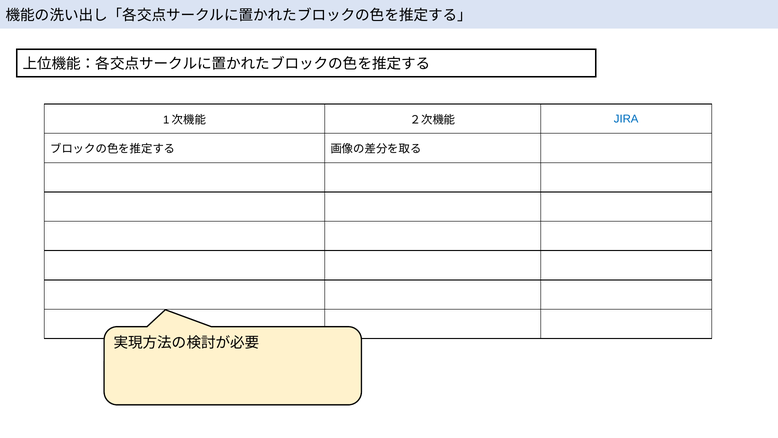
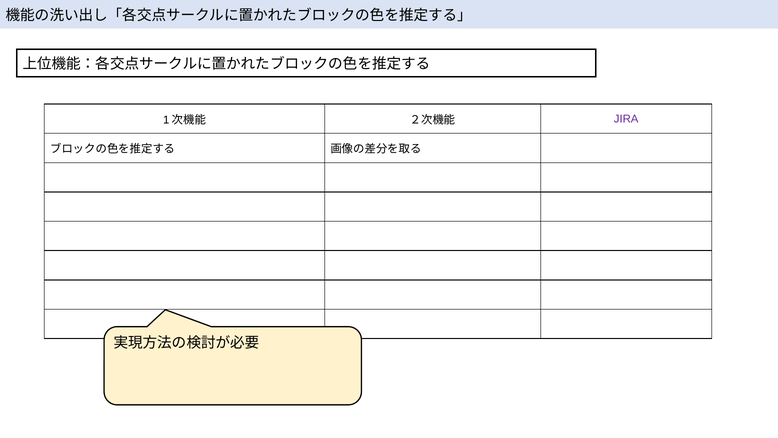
JIRA colour: blue -> purple (626, 119)
